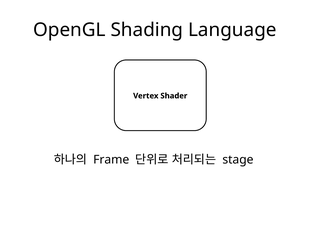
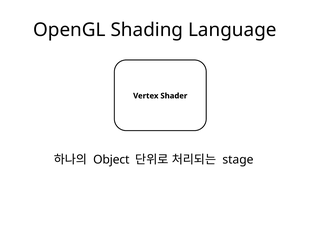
Frame: Frame -> Object (111, 160)
